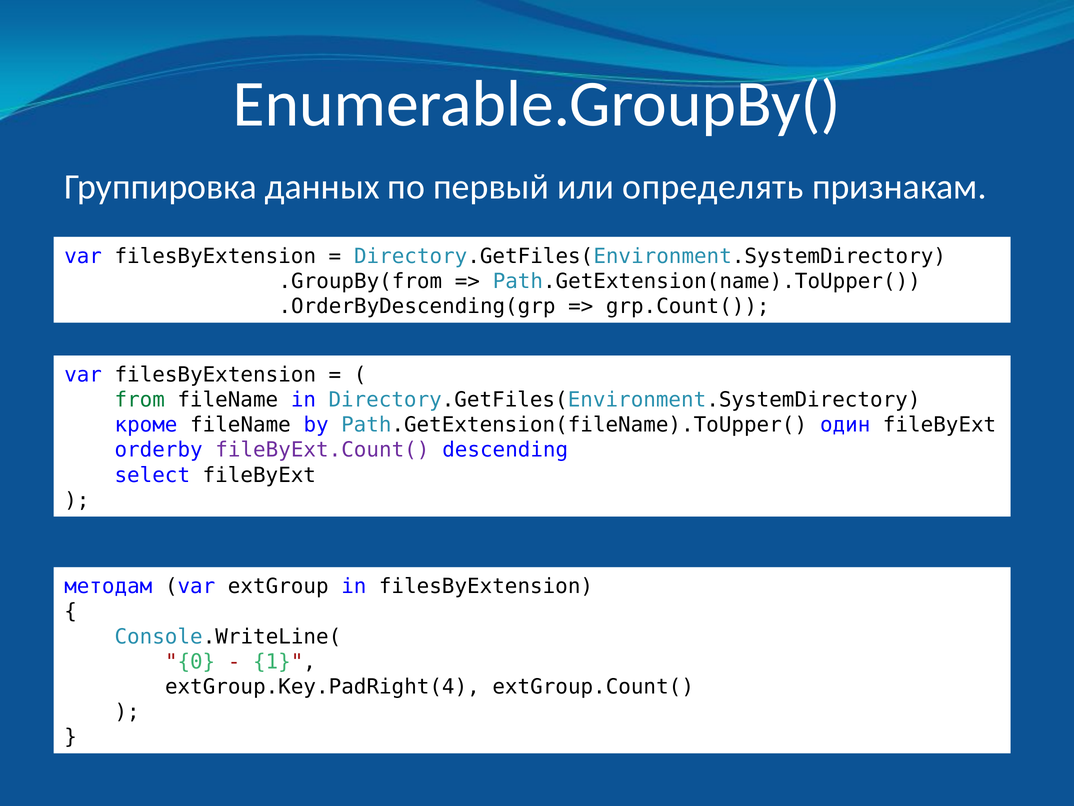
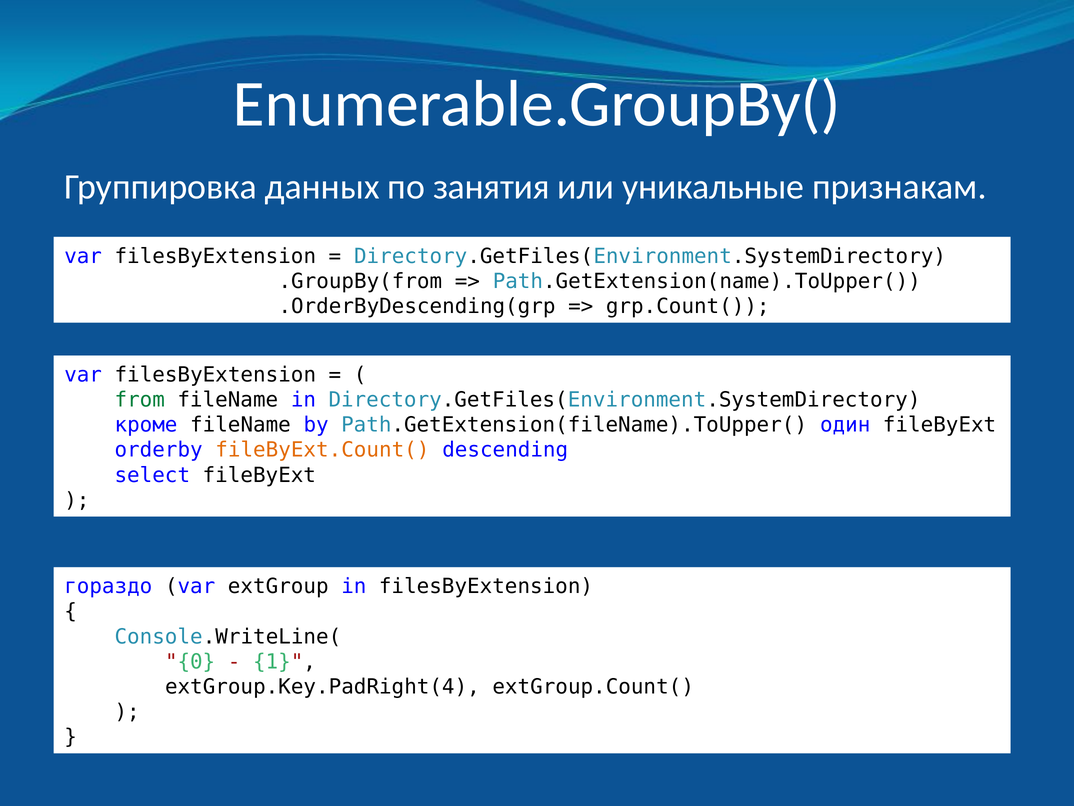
первый: первый -> занятия (491, 187)
определять: определять -> уникальные (713, 187)
fileByExt.Count( colour: purple -> orange (322, 450)
методам: методам -> гораздо (108, 586)
